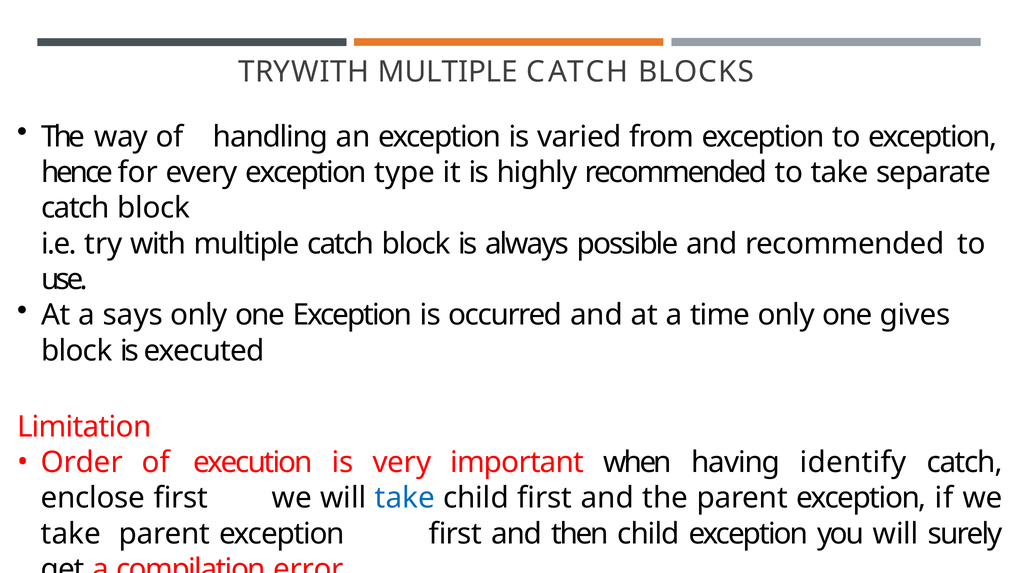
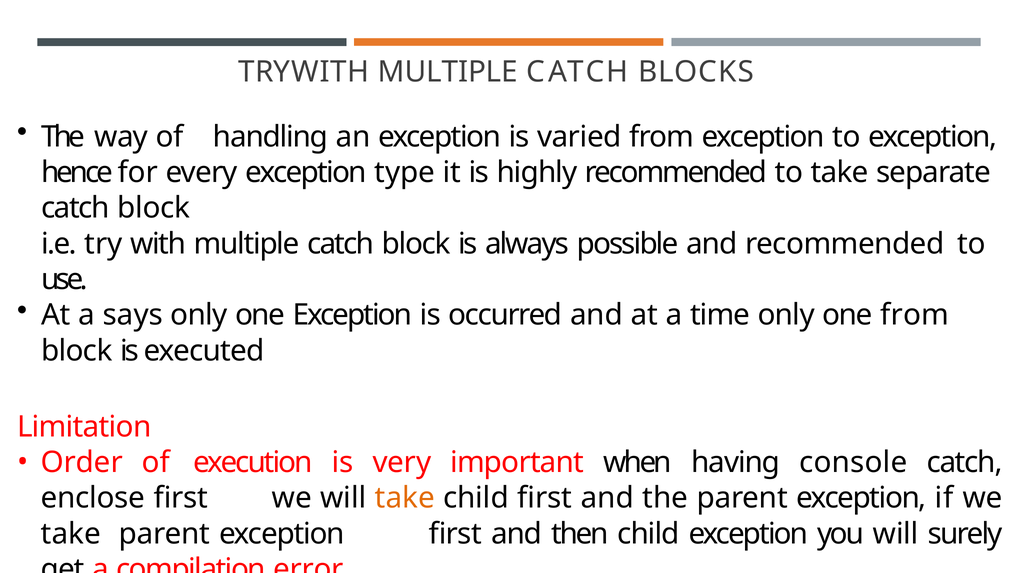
one gives: gives -> from (915, 315)
identify: identify -> console (853, 462)
take colour: blue -> orange (405, 498)
